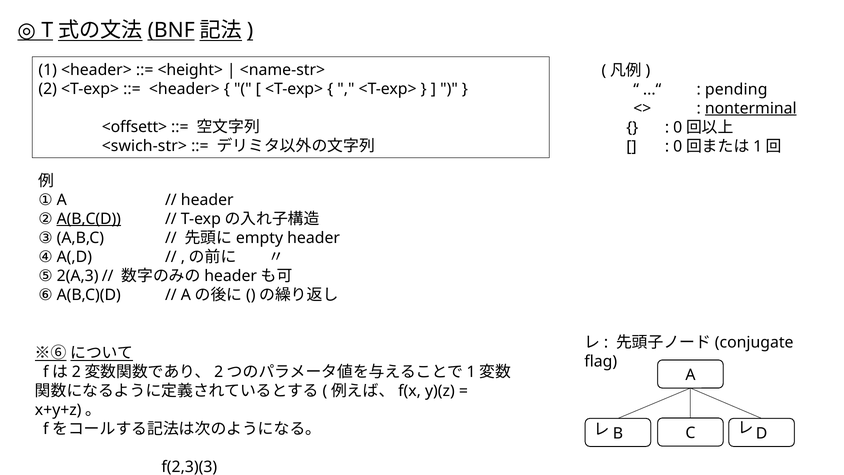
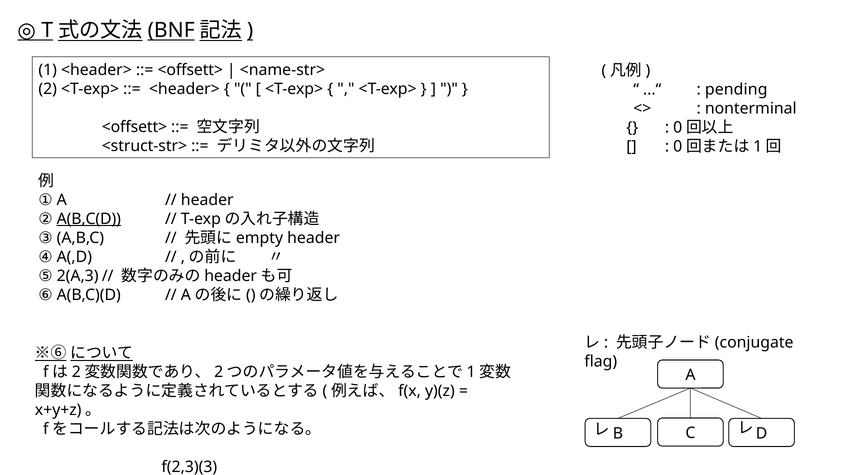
<height>: <height> -> <offsett> (190, 70)
nonterminal underline: present -> none (751, 108)
<swich-str>: <swich-str> -> <struct-str> (144, 146)
